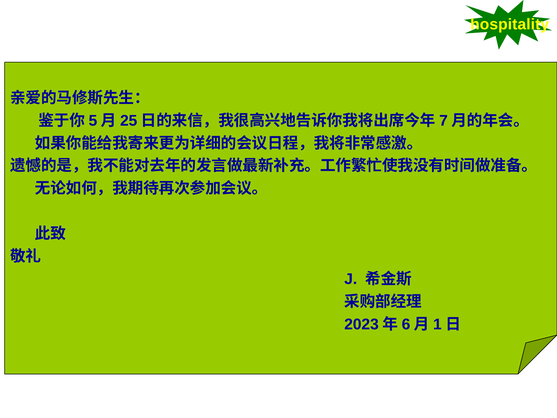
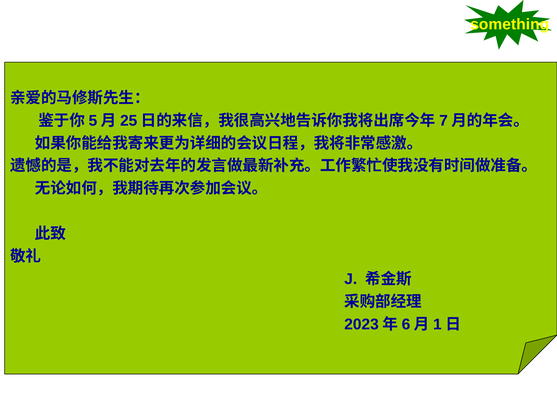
hospitality: hospitality -> something (510, 24)
